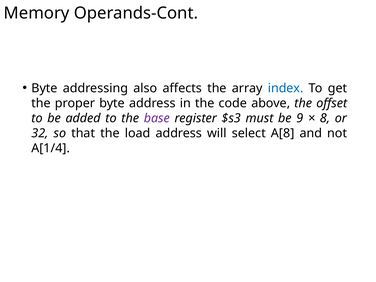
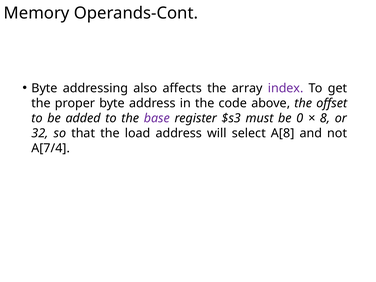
index colour: blue -> purple (286, 88)
9: 9 -> 0 (300, 118)
A[1/4: A[1/4 -> A[7/4 (51, 148)
